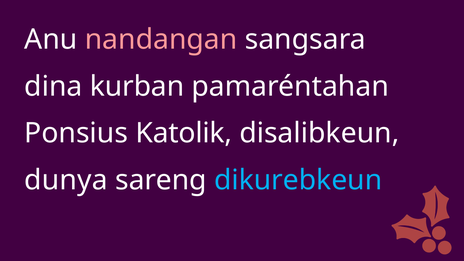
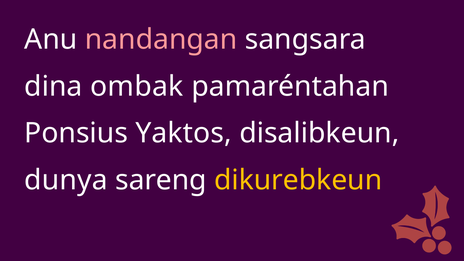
kurban: kurban -> ombak (137, 86)
Katolik: Katolik -> Yaktos (184, 133)
dikurebkeun colour: light blue -> yellow (298, 180)
